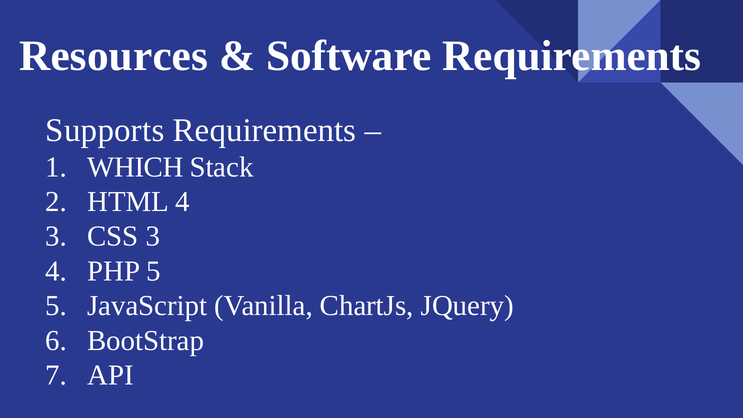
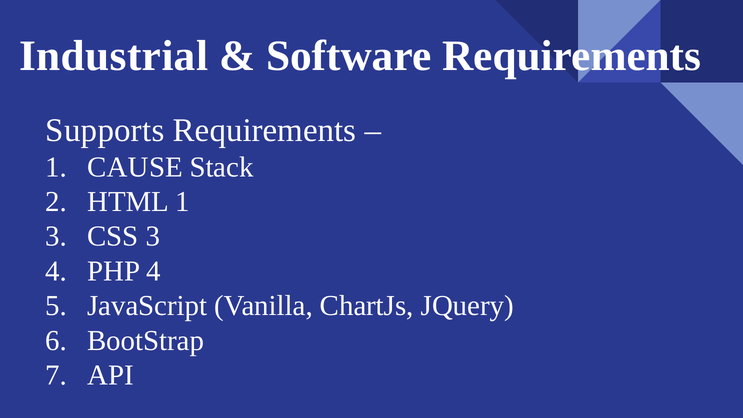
Resources: Resources -> Industrial (114, 56)
WHICH: WHICH -> CAUSE (135, 167)
HTML 4: 4 -> 1 (182, 202)
PHP 5: 5 -> 4 (153, 271)
